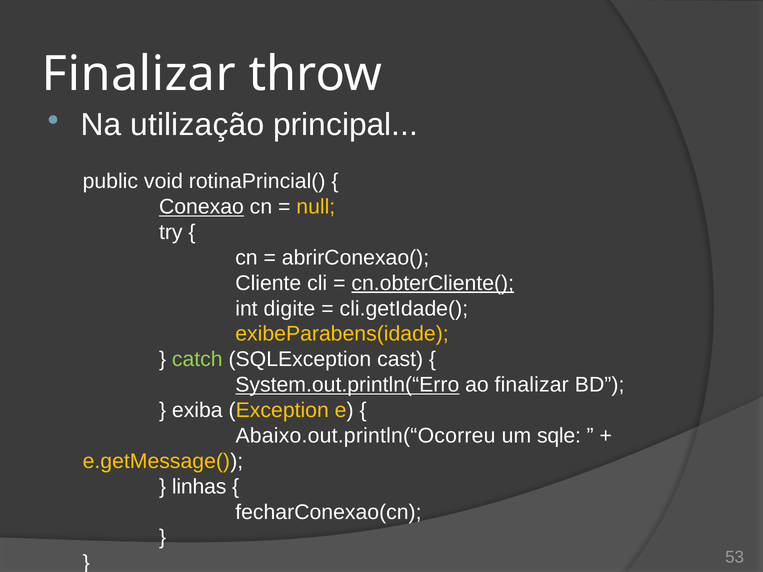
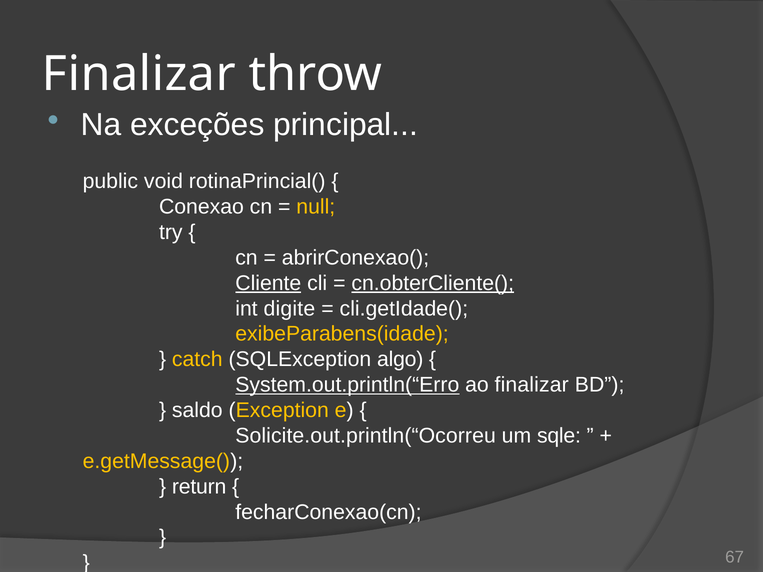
utilização: utilização -> exceções (197, 125)
Conexao underline: present -> none (201, 207)
Cliente underline: none -> present (268, 283)
catch colour: light green -> yellow (197, 360)
cast: cast -> algo (400, 360)
exiba: exiba -> saldo (197, 410)
Abaixo.out.println(“Ocorreu: Abaixo.out.println(“Ocorreu -> Solicite.out.println(“Ocorreu (366, 436)
linhas: linhas -> return (199, 487)
53: 53 -> 67 (735, 557)
